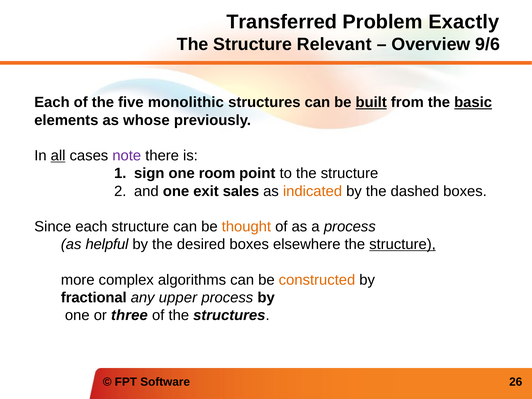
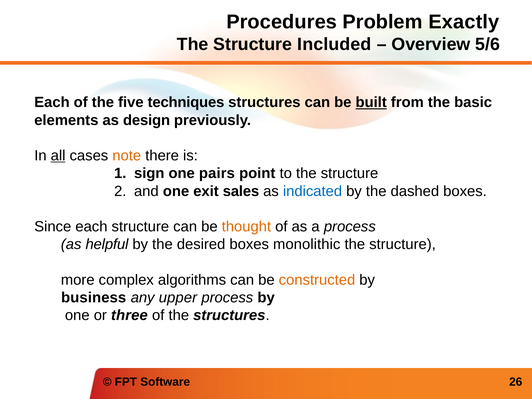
Transferred: Transferred -> Procedures (282, 22)
Relevant: Relevant -> Included (334, 44)
9/6: 9/6 -> 5/6 (488, 44)
monolithic: monolithic -> techniques (186, 102)
basic underline: present -> none (473, 102)
whose: whose -> design (147, 120)
note colour: purple -> orange (127, 156)
room: room -> pairs (217, 173)
indicated colour: orange -> blue (313, 191)
elsewhere: elsewhere -> monolithic (307, 244)
structure underline: present -> none (402, 244)
fractional: fractional -> business (94, 298)
